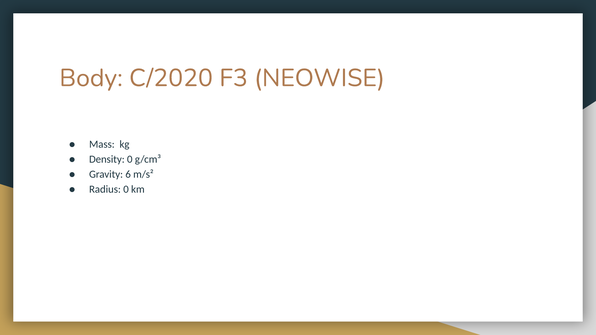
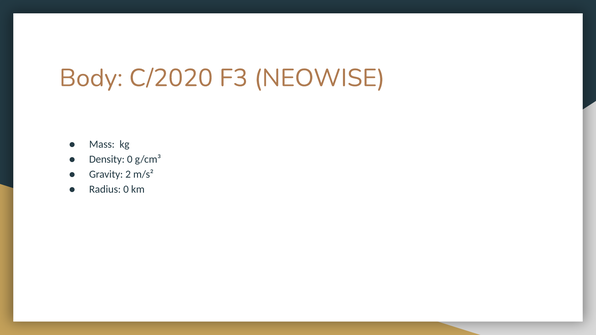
6: 6 -> 2 (128, 174)
